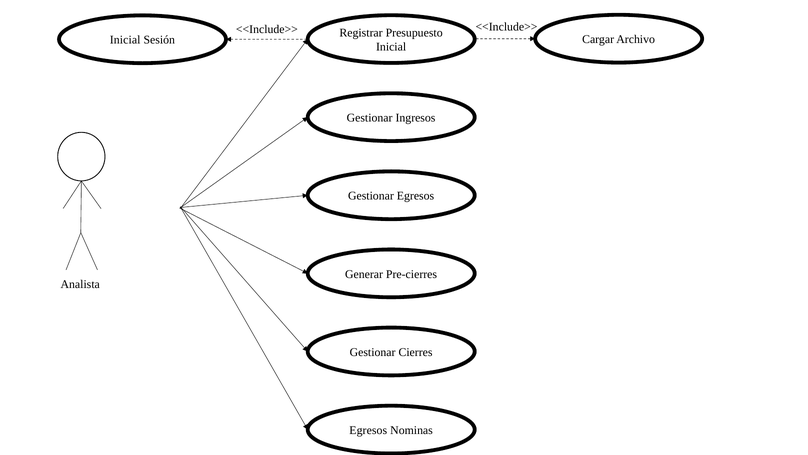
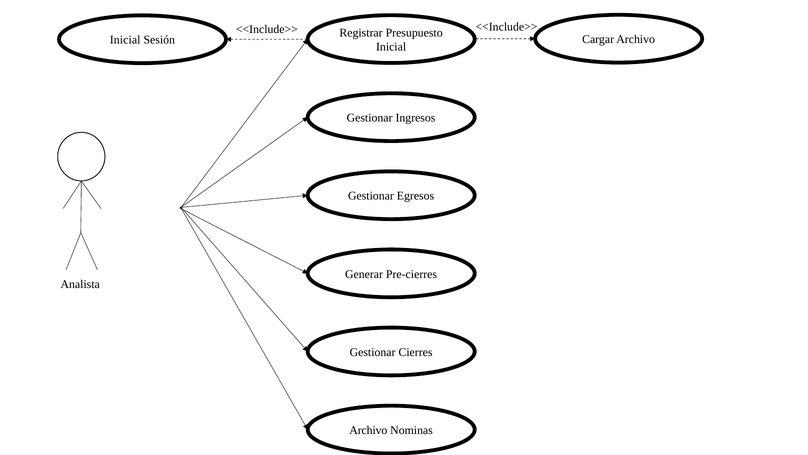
Egresos: Egresos -> Archivo (368, 430)
